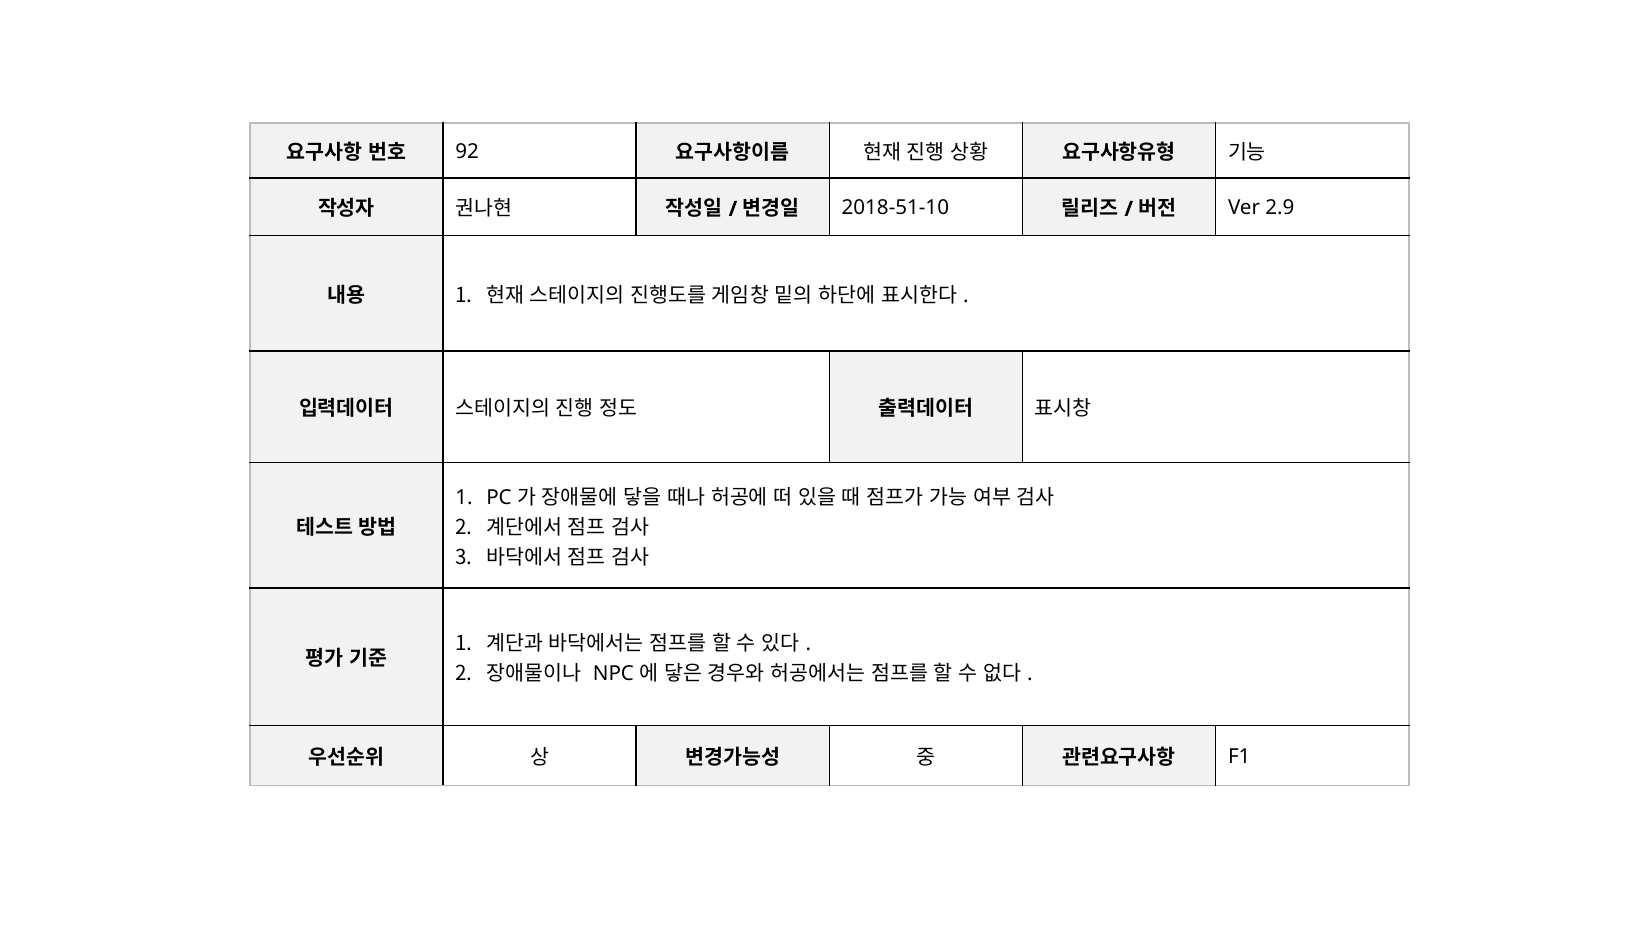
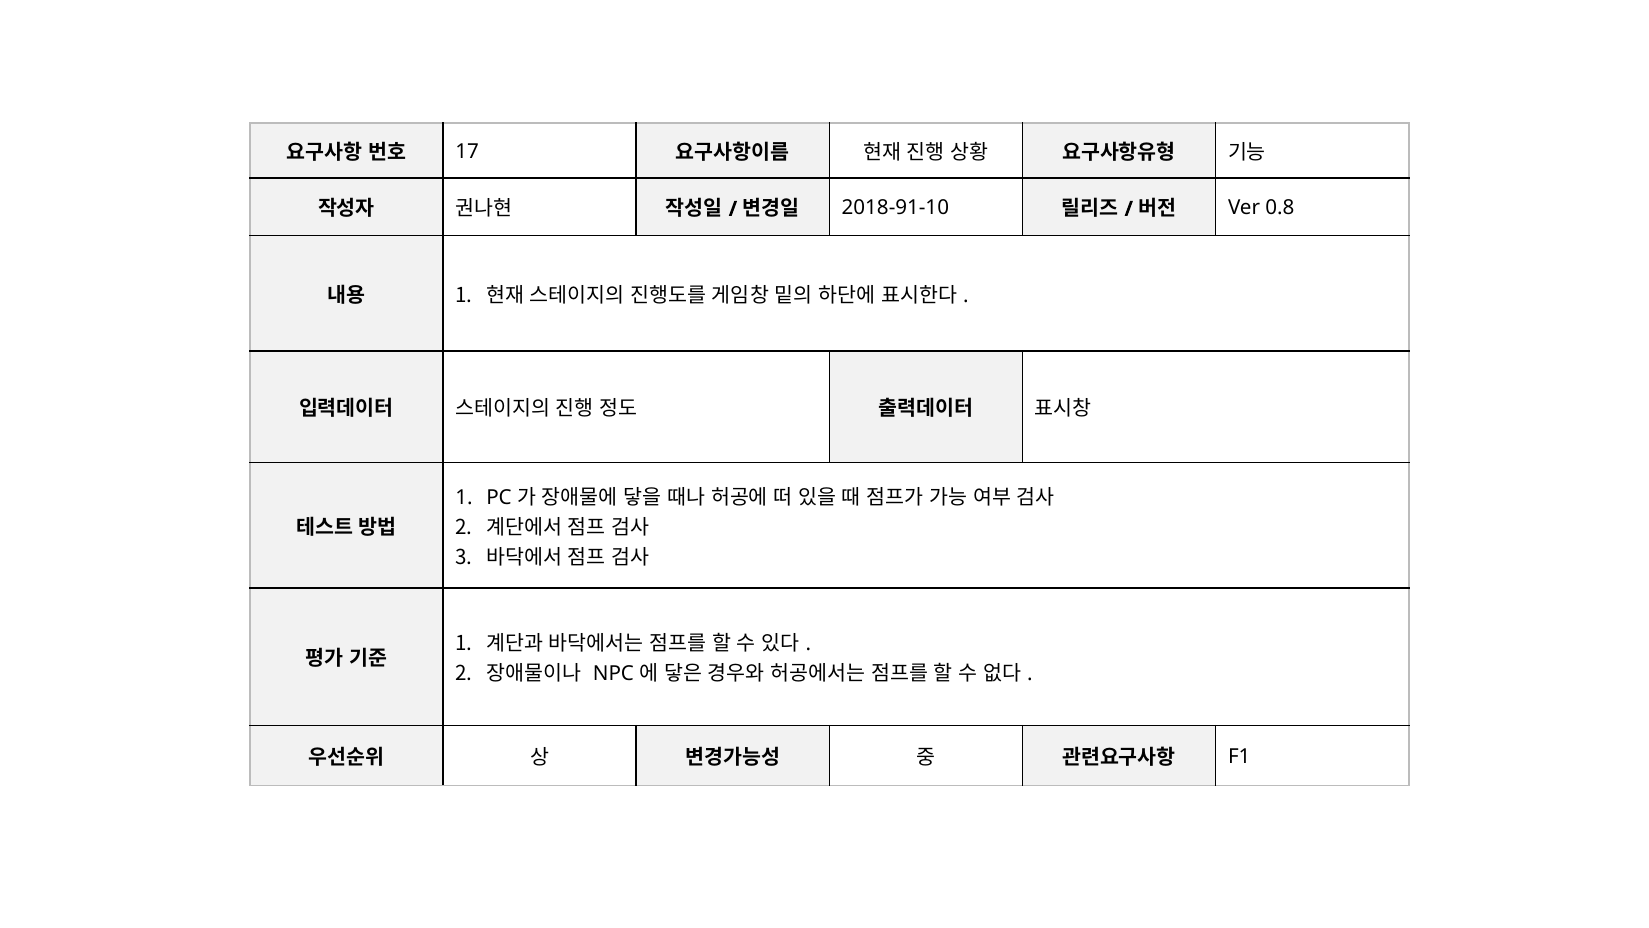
92: 92 -> 17 (467, 152)
2018-51-10: 2018-51-10 -> 2018-91-10 (895, 208)
2.9: 2.9 -> 0.8 (1280, 208)
